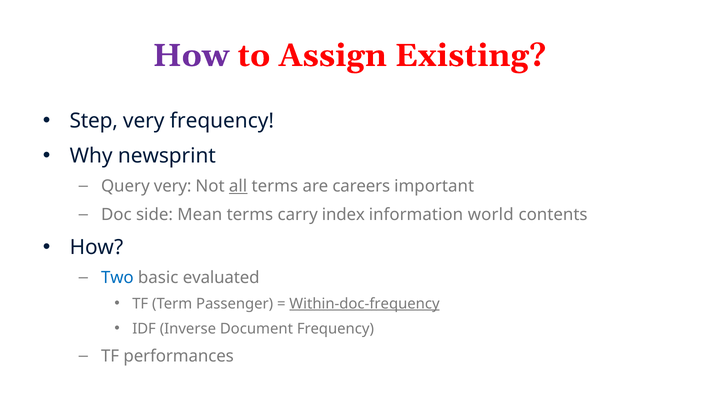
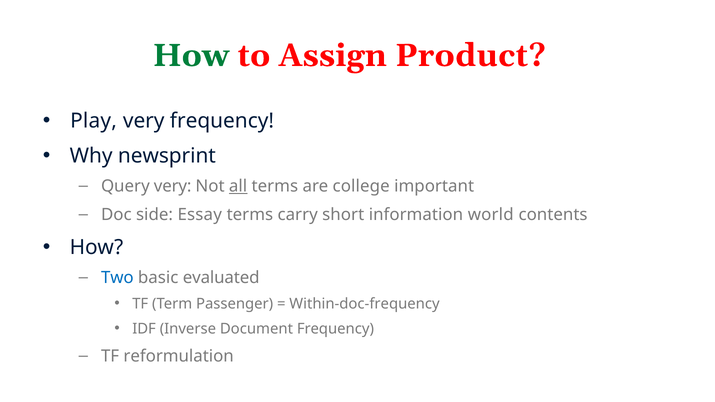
How colour: purple -> green (191, 55)
Existing: Existing -> Product (470, 55)
Step: Step -> Play (94, 121)
careers: careers -> college (361, 186)
Mean: Mean -> Essay (200, 215)
index: index -> short (343, 215)
Within-doc-frequency underline: present -> none (364, 304)
performances: performances -> reformulation (179, 356)
